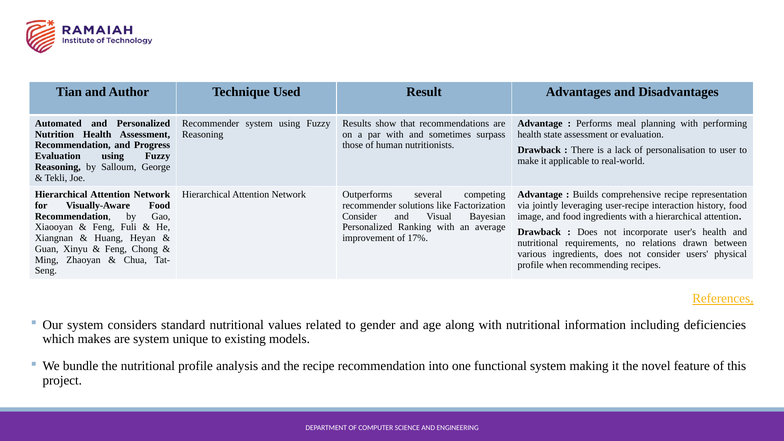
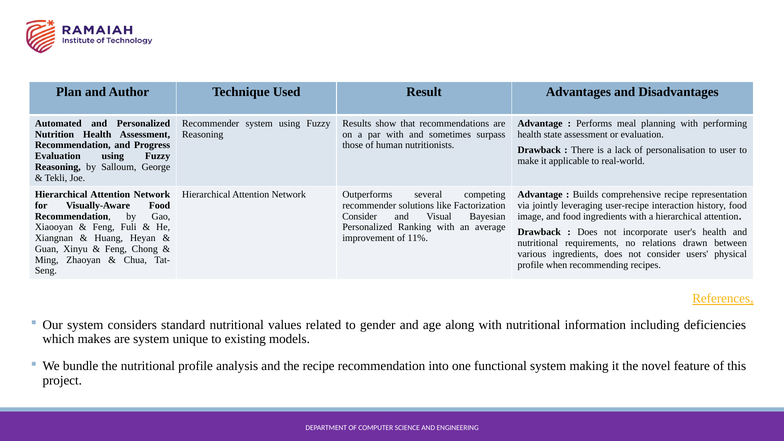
Tian: Tian -> Plan (69, 92)
17%: 17% -> 11% (418, 238)
